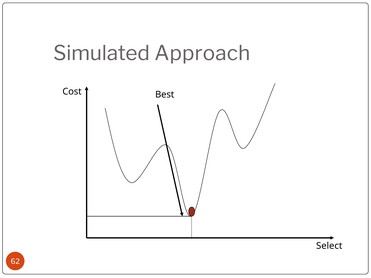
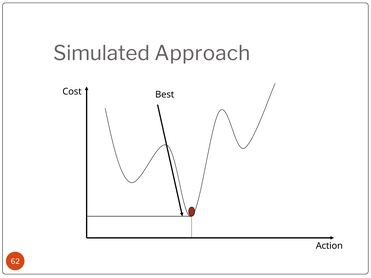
Select: Select -> Action (329, 246)
